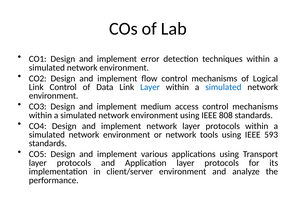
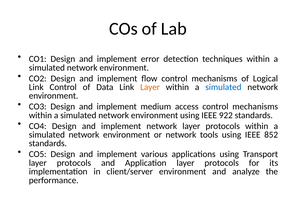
Layer colour: blue -> orange (150, 87)
808: 808 -> 922 (226, 115)
593: 593 -> 852 (271, 135)
